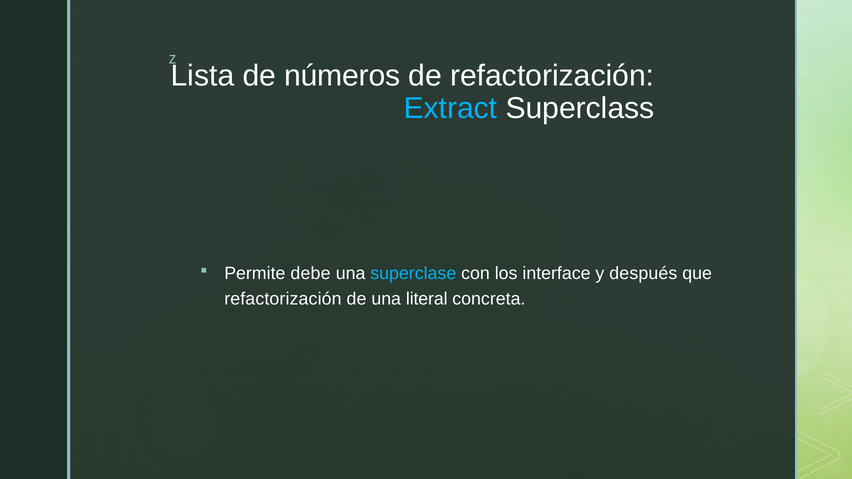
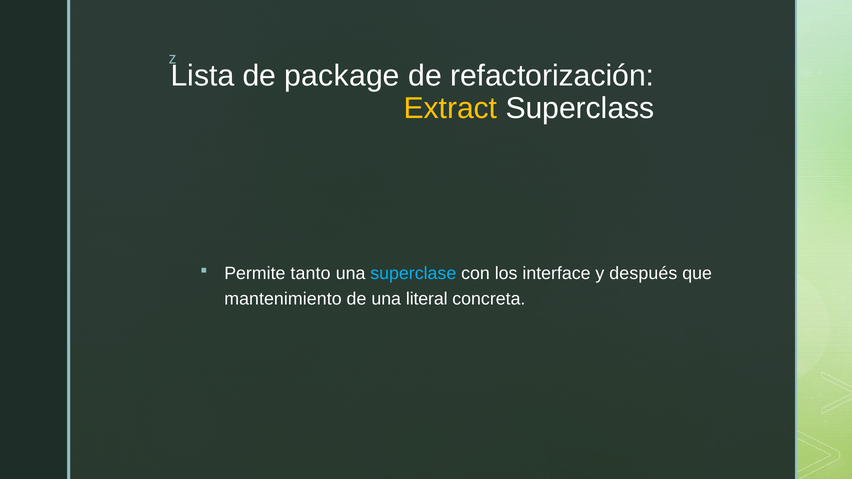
números: números -> package (342, 76)
Extract colour: light blue -> yellow (450, 108)
debe: debe -> tanto (311, 274)
refactorización: refactorización -> mantenimiento (283, 299)
